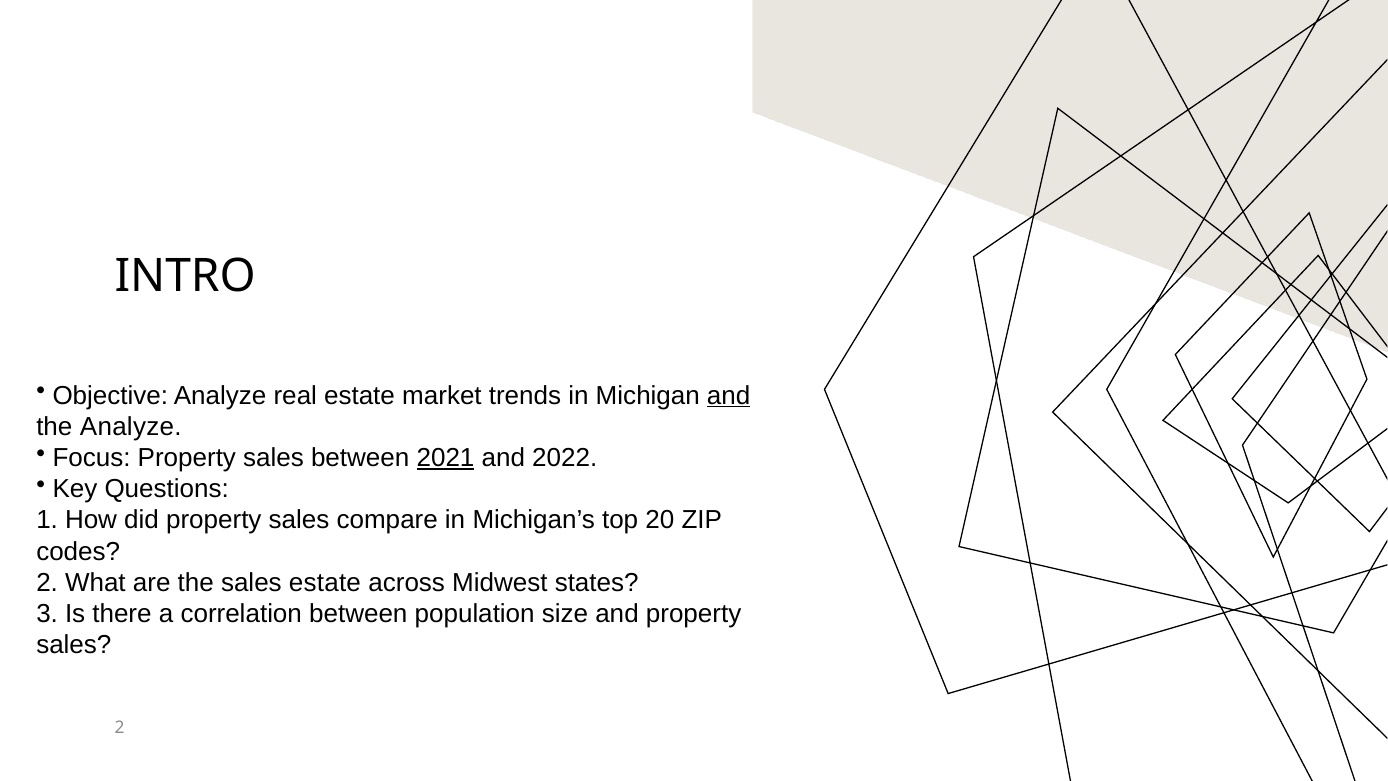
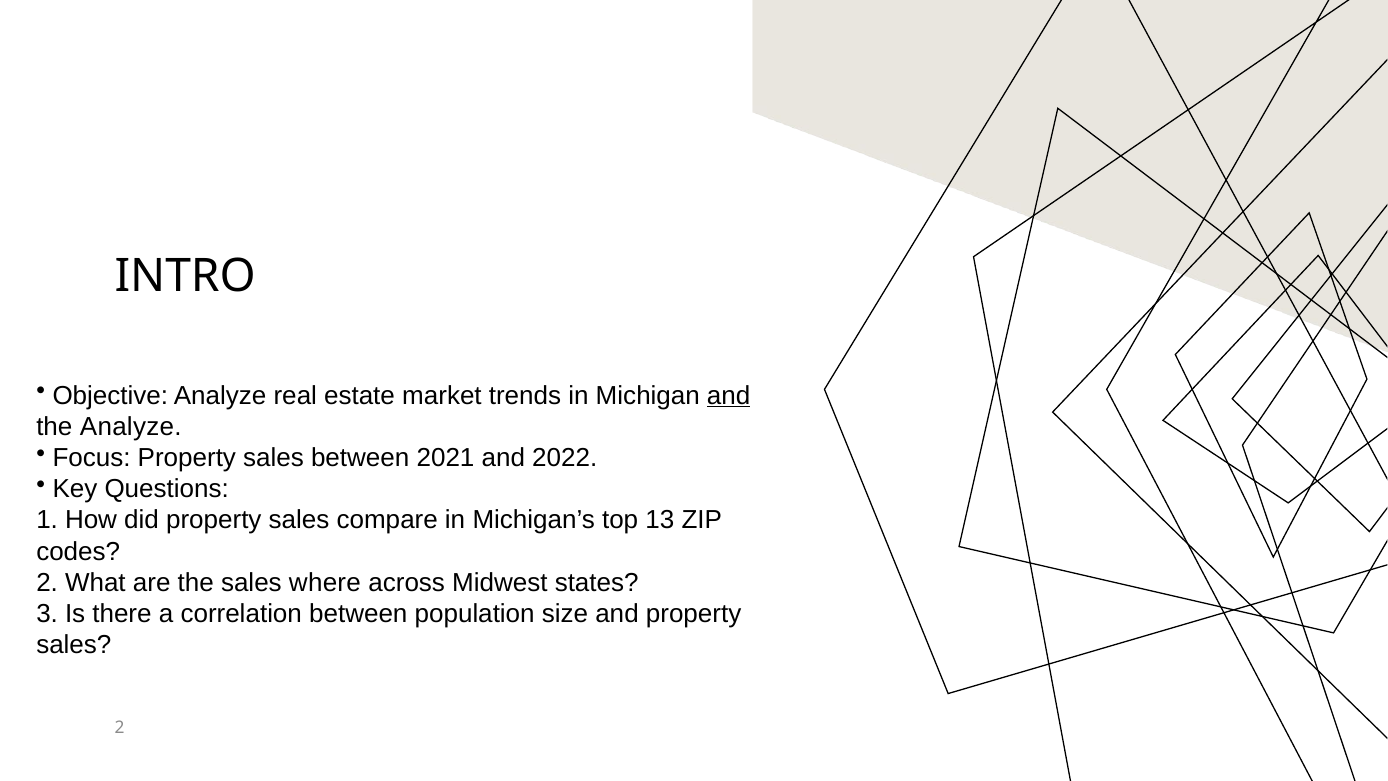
2021 underline: present -> none (446, 458)
20: 20 -> 13 (660, 520)
sales estate: estate -> where (325, 583)
